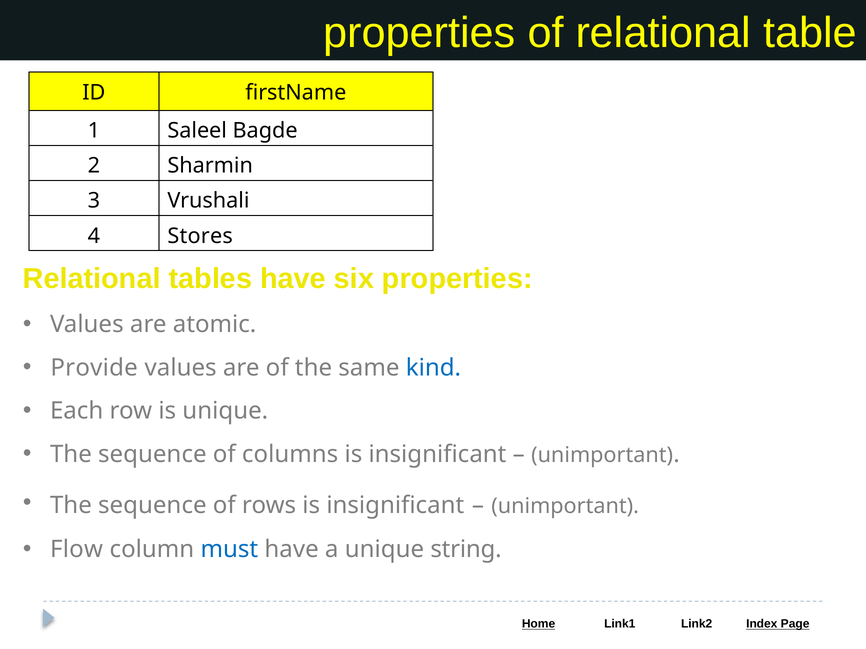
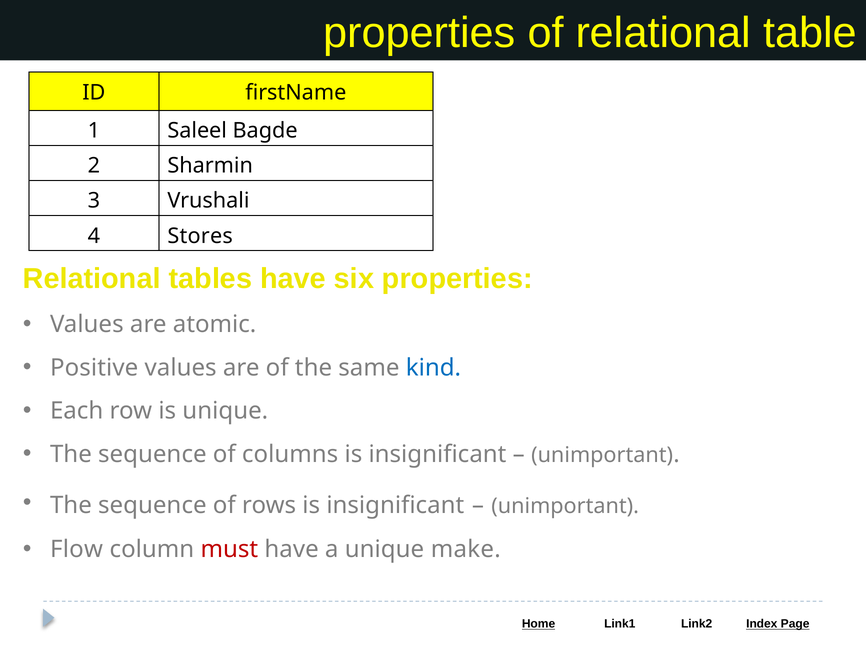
Provide: Provide -> Positive (94, 368)
must colour: blue -> red (229, 550)
string: string -> make (466, 550)
